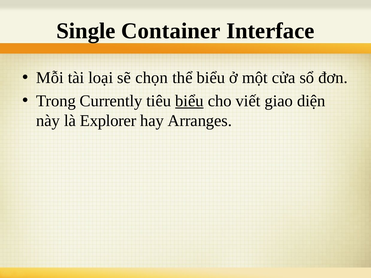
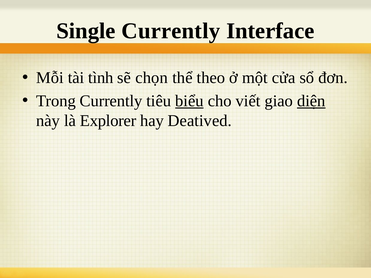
Single Container: Container -> Currently (171, 31)
loại: loại -> tình (101, 78)
thể biểu: biểu -> theo (211, 78)
diện underline: none -> present (311, 101)
Arranges: Arranges -> Deatived (200, 121)
